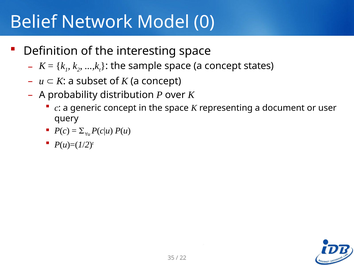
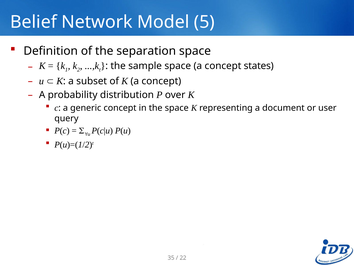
0: 0 -> 5 (204, 22)
interesting: interesting -> separation (146, 51)
